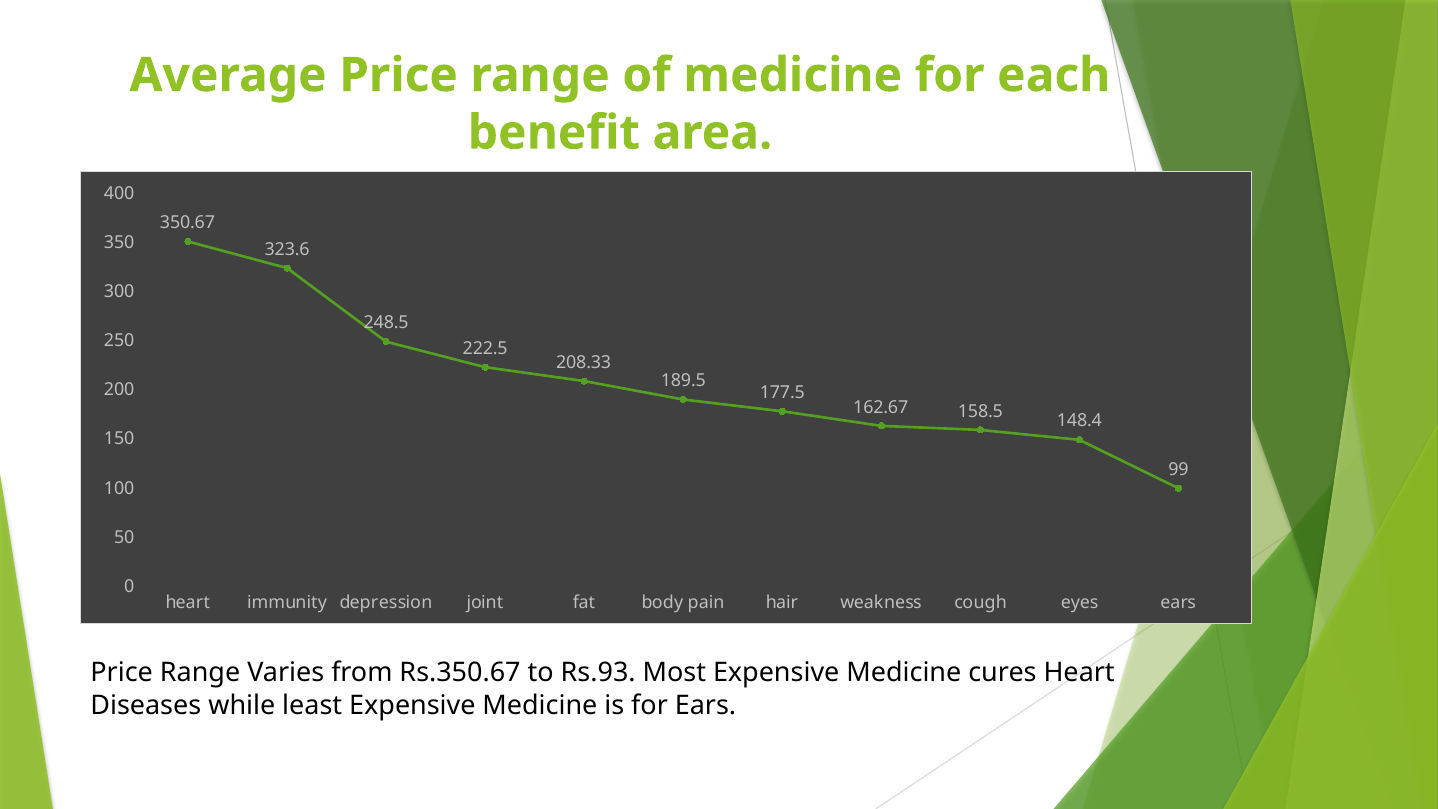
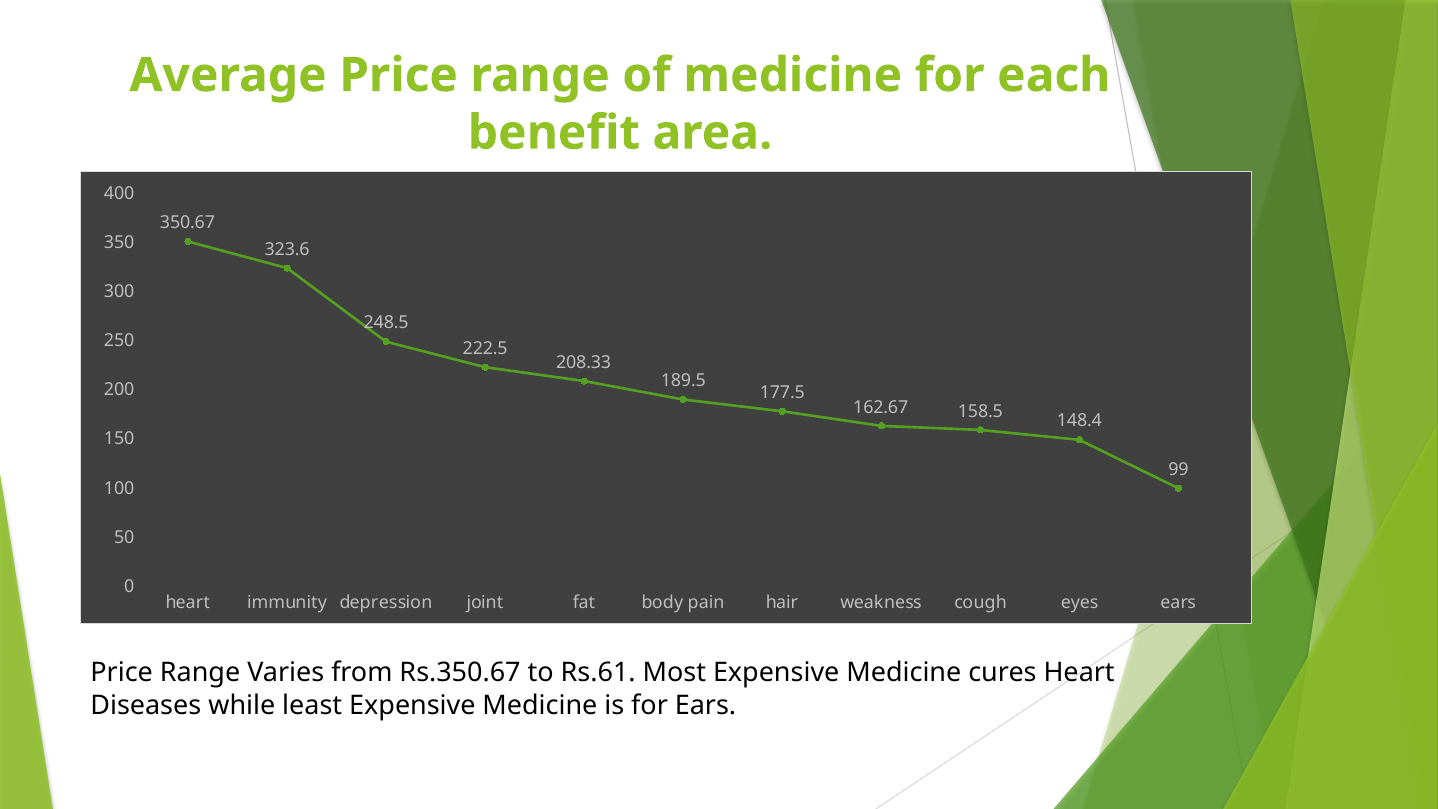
Rs.93: Rs.93 -> Rs.61 (598, 673)
